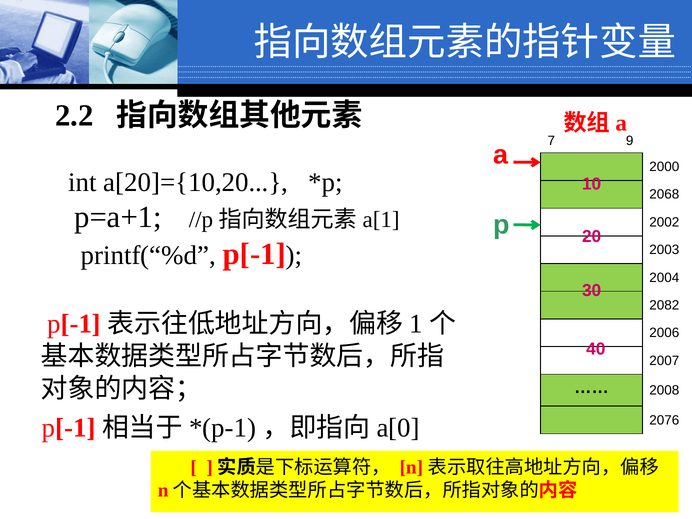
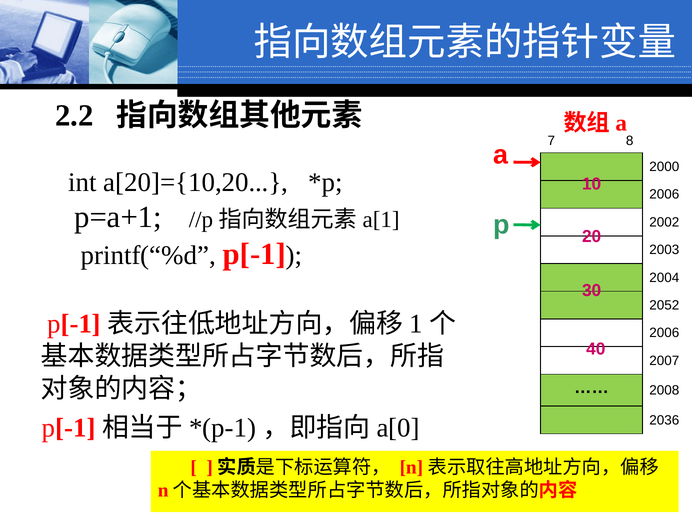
9: 9 -> 8 (630, 141)
2068: 2068 -> 2006 (664, 195)
2082: 2082 -> 2052 (664, 305)
2076: 2076 -> 2036 (664, 420)
